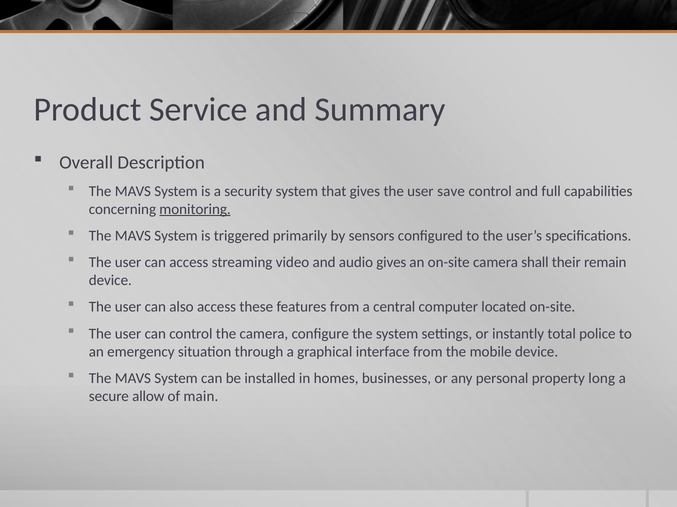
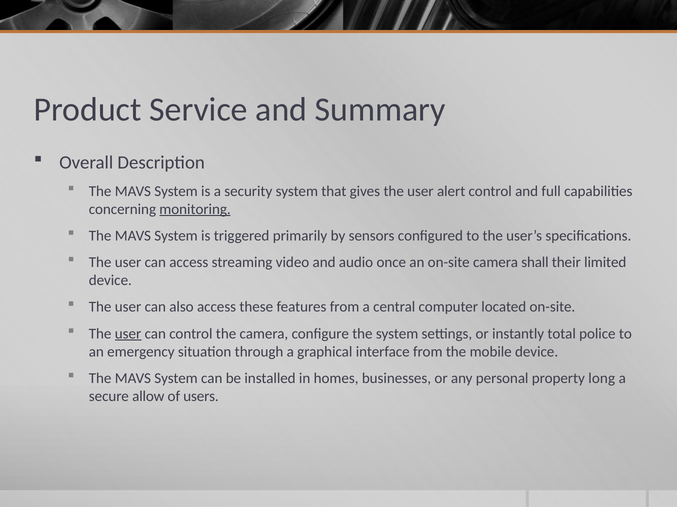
save: save -> alert (451, 191)
audio gives: gives -> once (391, 263)
remain: remain -> limited (605, 263)
user underline: none -> present (128, 334)
main: main -> users (201, 397)
